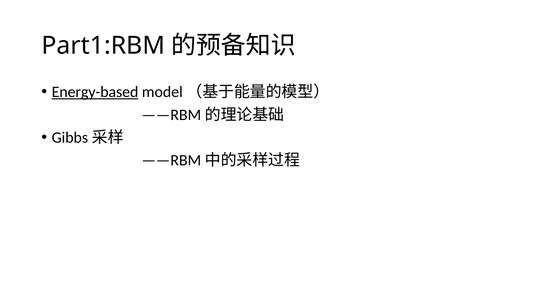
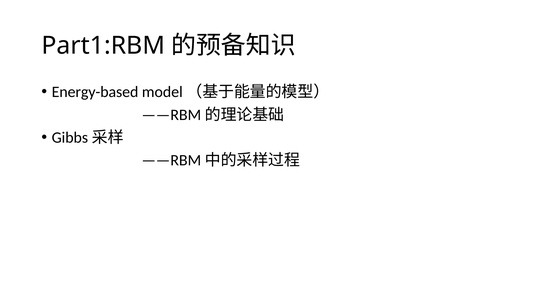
Energy-based underline: present -> none (95, 92)
